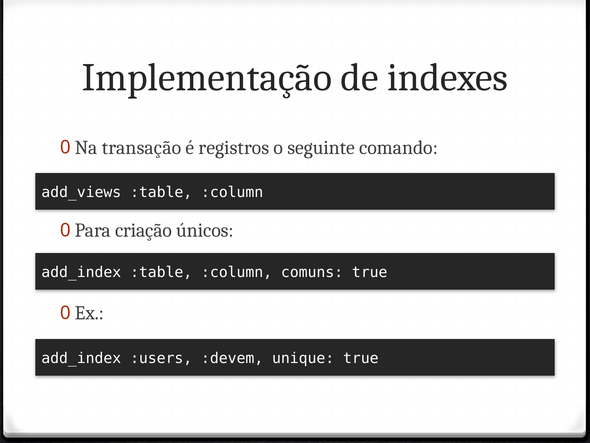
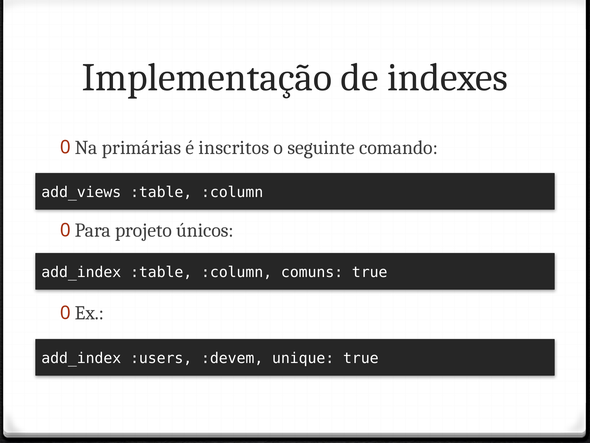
transação: transação -> primárias (142, 148)
registros: registros -> inscritos (234, 148)
criação: criação -> projeto (143, 230)
